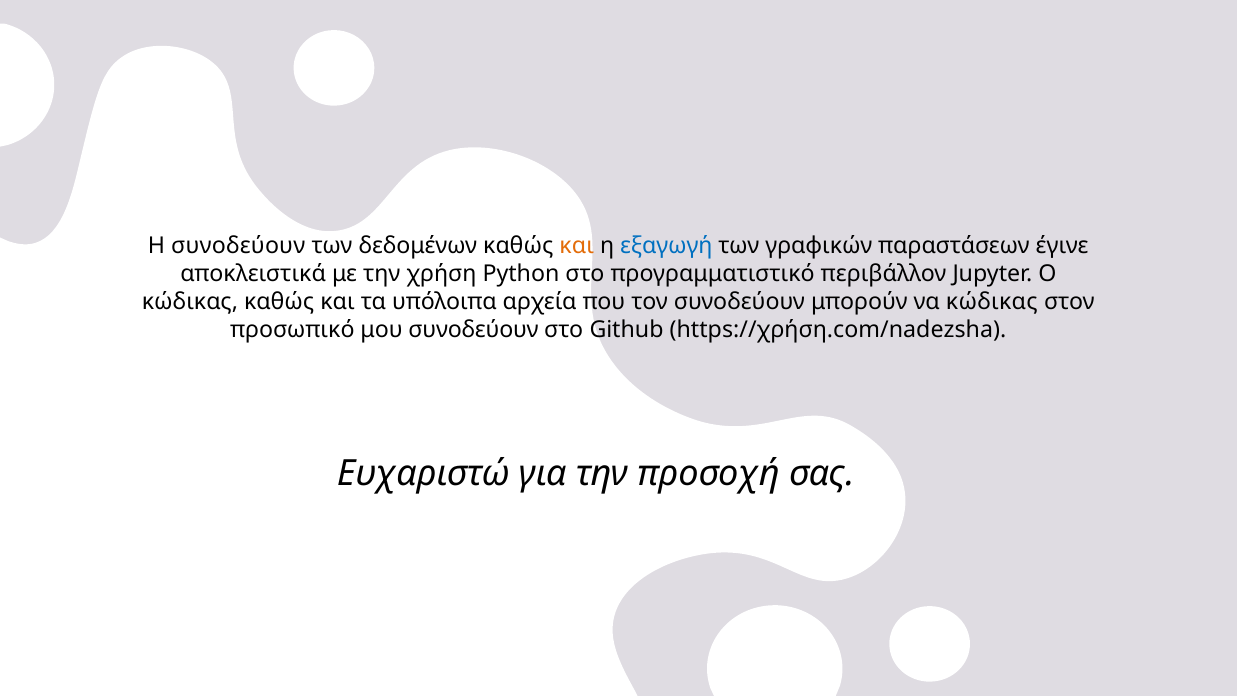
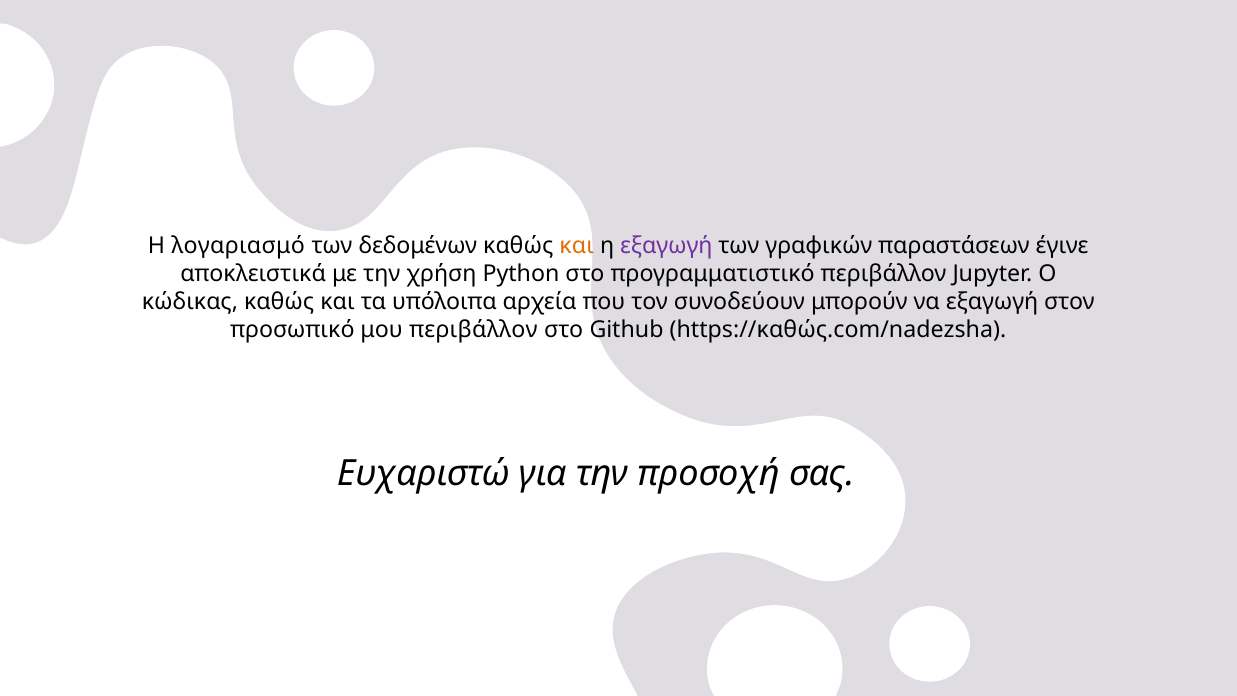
Η συνοδεύουν: συνοδεύουν -> λογαριασμό (238, 246)
εξαγωγή colour: blue -> purple (666, 246)
να κώδικας: κώδικας -> εξαγωγή (992, 302)
μου συνοδεύουν: συνοδεύουν -> περιβάλλον (473, 330)
https://χρήση.com/nadezsha: https://χρήση.com/nadezsha -> https://καθώς.com/nadezsha (838, 330)
